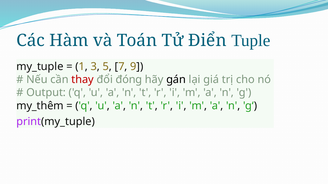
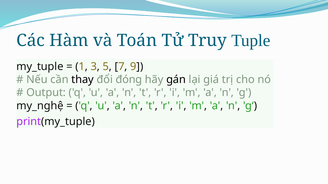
Điển: Điển -> Truy (207, 41)
thay colour: red -> black (83, 80)
my_thêm: my_thêm -> my_nghệ (40, 106)
